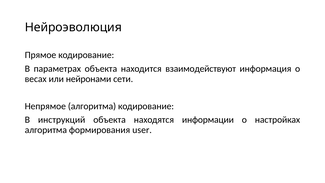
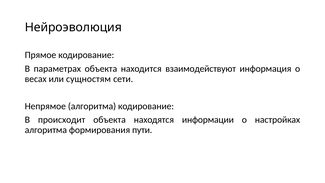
нейронами: нейронами -> сущностям (88, 79)
инструкций: инструкций -> происходит (62, 120)
user: user -> пути (142, 130)
